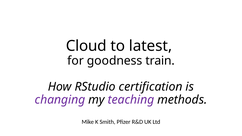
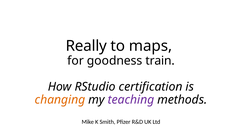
Cloud: Cloud -> Really (86, 46)
latest: latest -> maps (151, 46)
changing colour: purple -> orange (60, 100)
